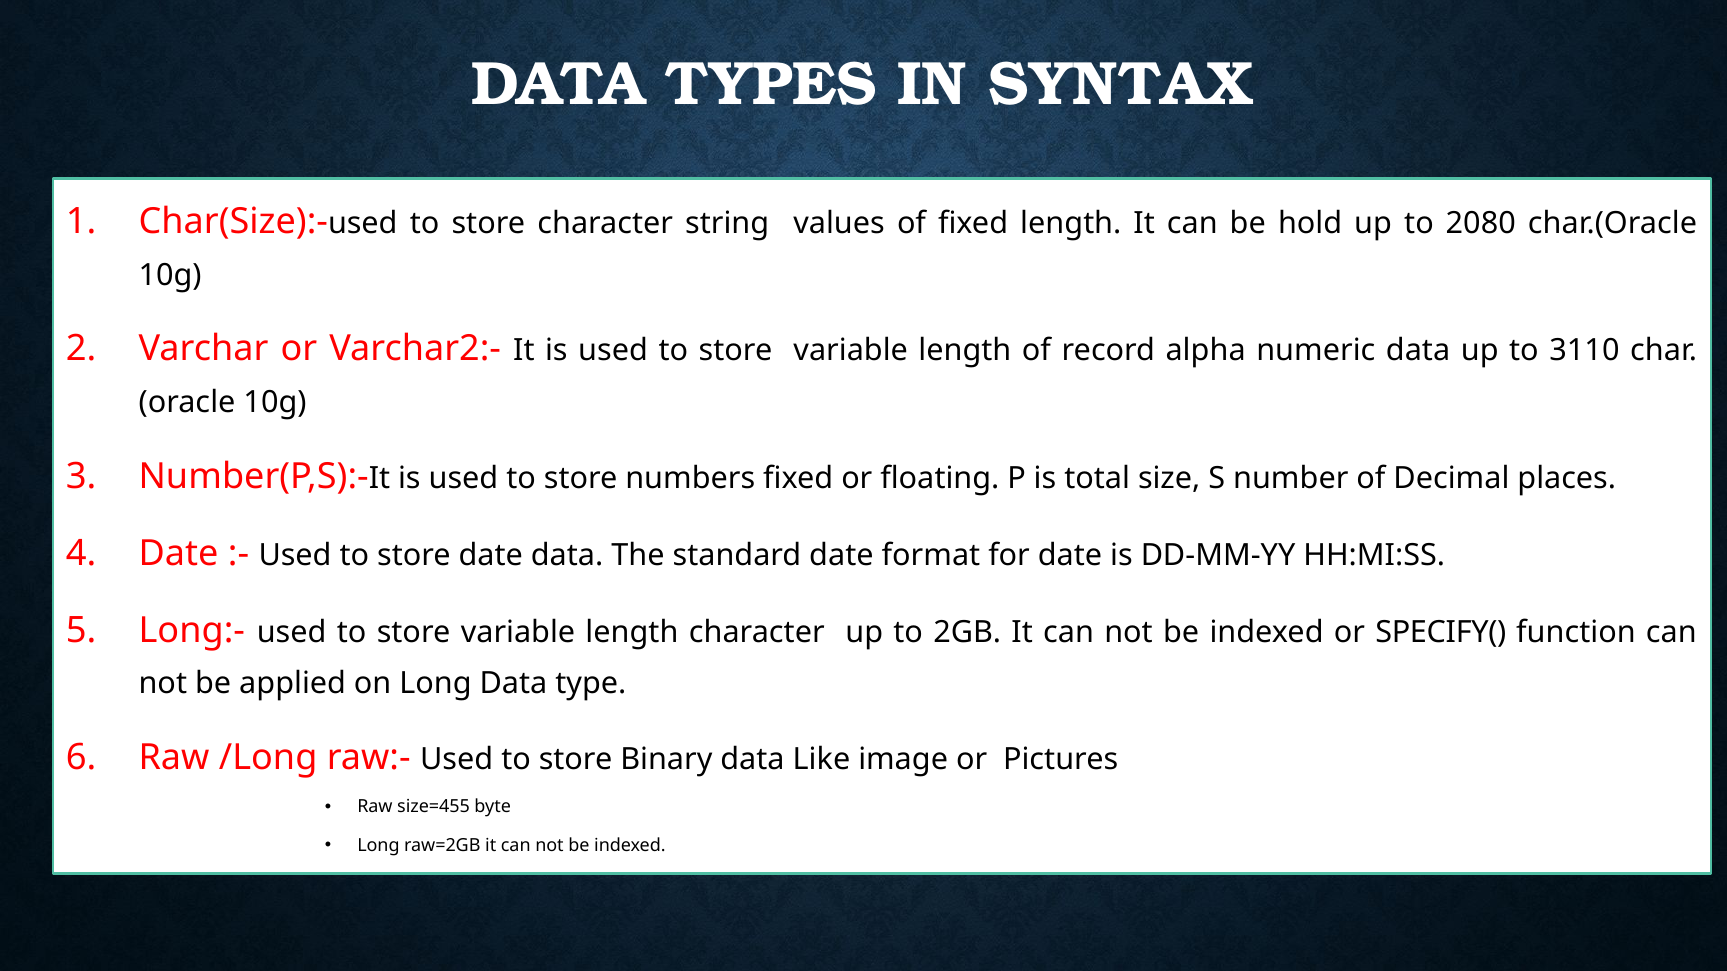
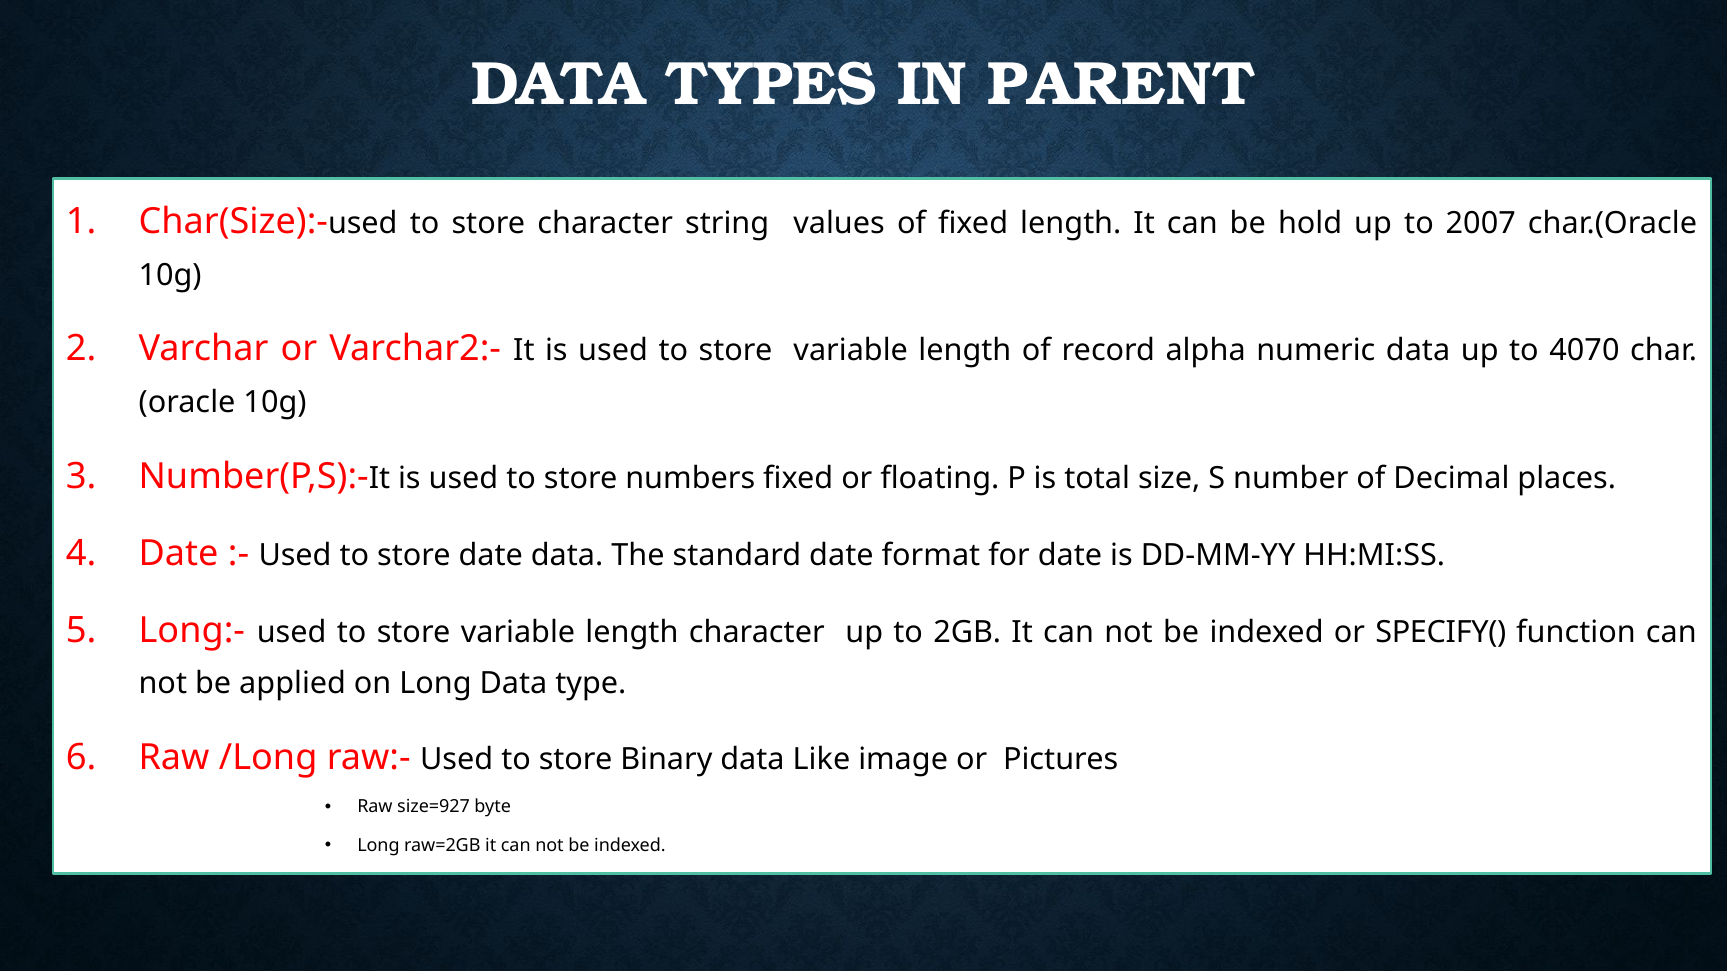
SYNTAX: SYNTAX -> PARENT (1121, 85)
2080: 2080 -> 2007 (1481, 224)
3110: 3110 -> 4070 (1584, 351)
size=455: size=455 -> size=927 (434, 807)
